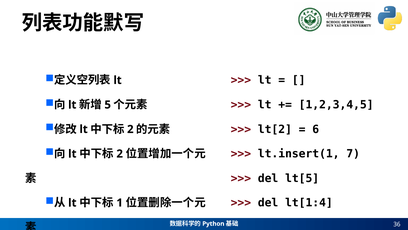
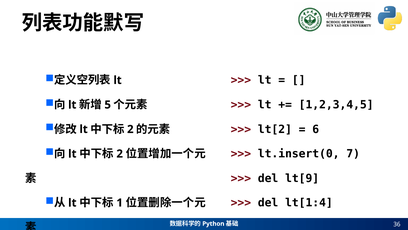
lt.insert(1: lt.insert(1 -> lt.insert(0 (299, 153)
lt[5: lt[5 -> lt[9 (302, 178)
